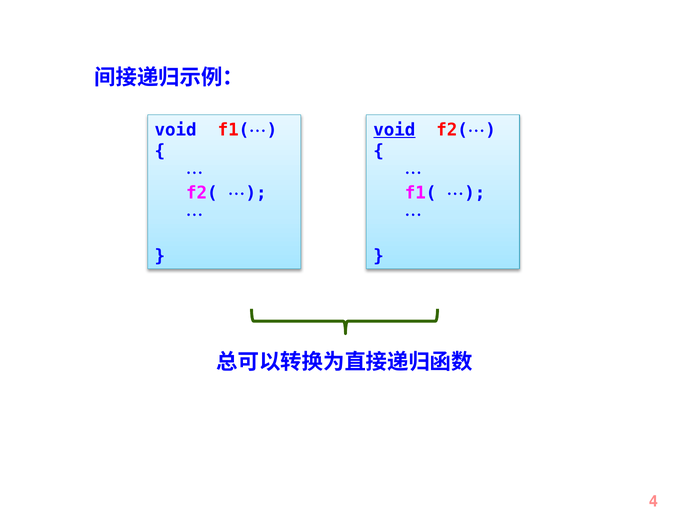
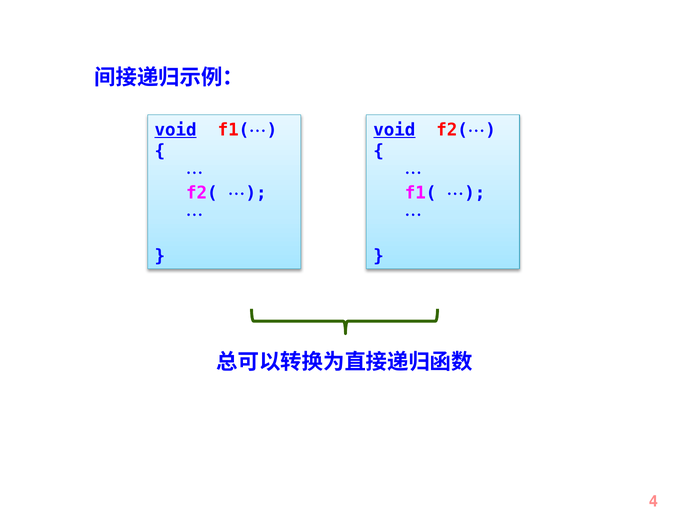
void underline: none -> present (176, 130)
